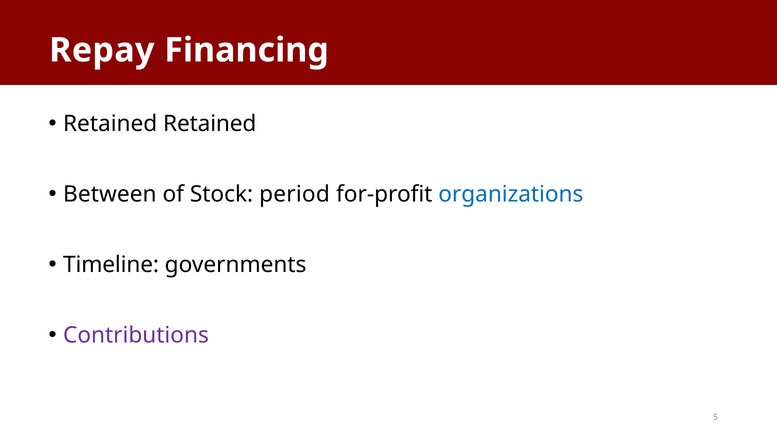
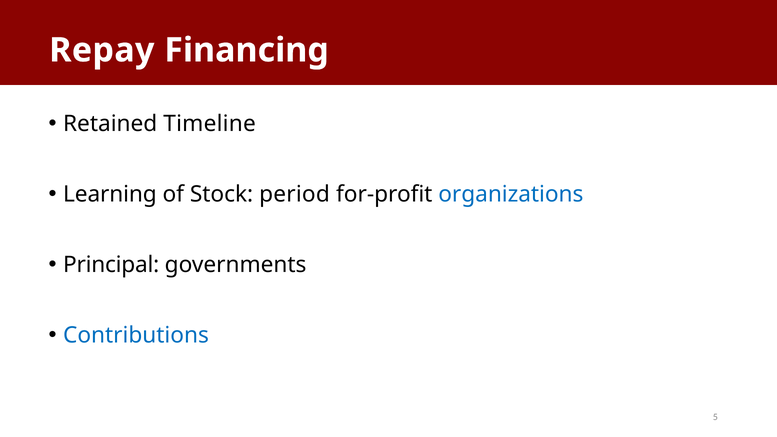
Retained Retained: Retained -> Timeline (210, 124)
Between: Between -> Learning (110, 194)
Timeline: Timeline -> Principal (111, 265)
Contributions colour: purple -> blue (136, 335)
